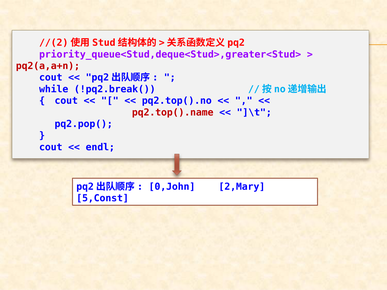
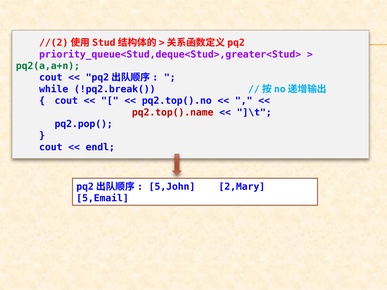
pq2(a,a+n colour: red -> green (48, 66)
0,John: 0,John -> 5,John (172, 187)
5,Const: 5,Const -> 5,Email (103, 198)
